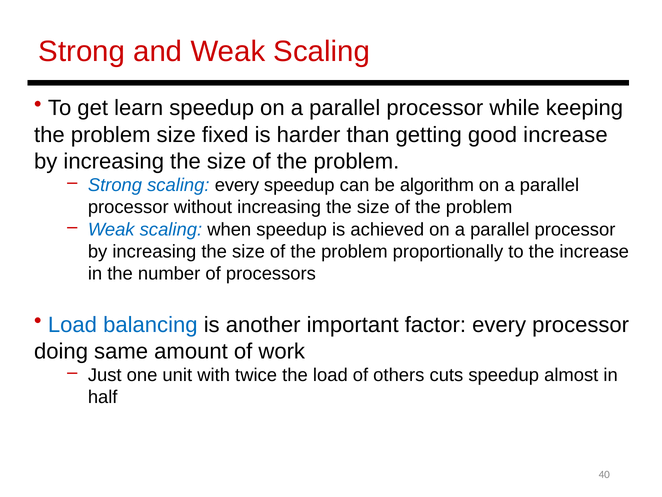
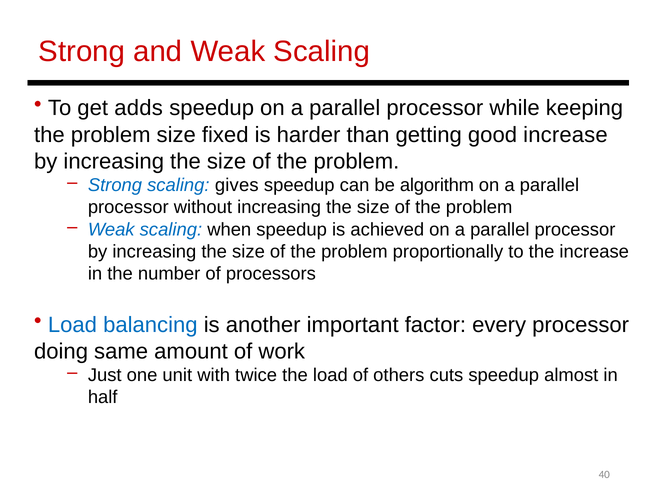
learn: learn -> adds (139, 108)
scaling every: every -> gives (237, 185)
